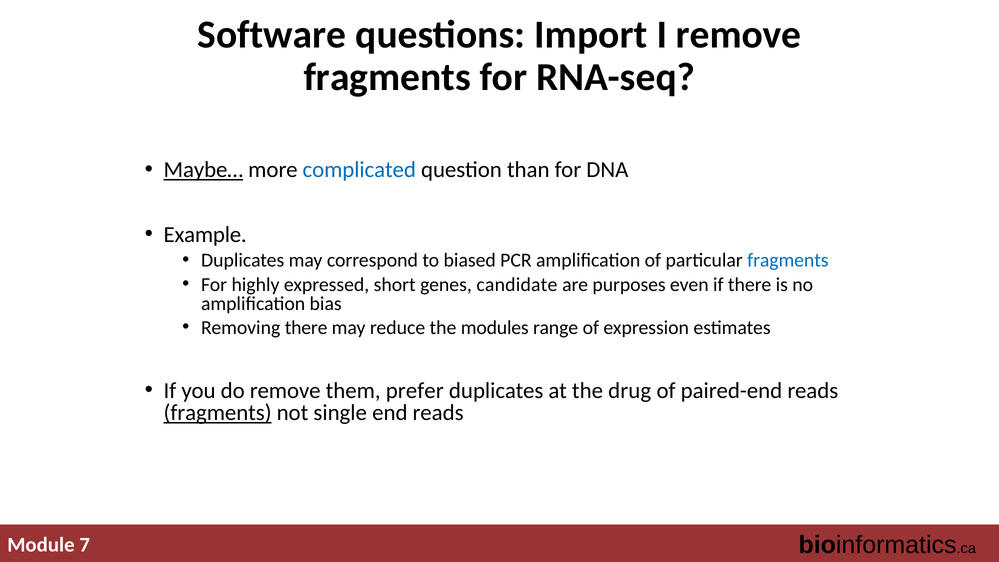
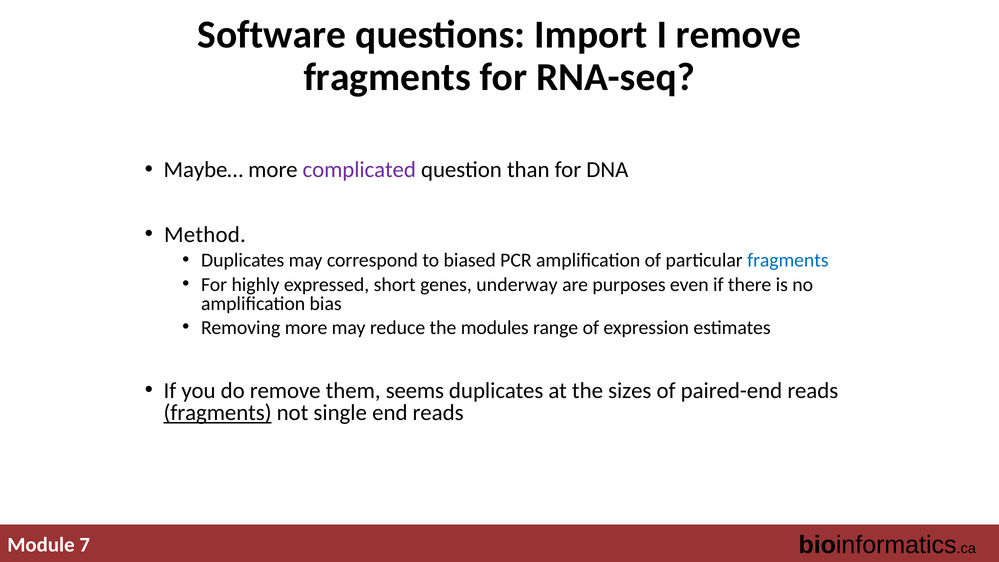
Maybe… underline: present -> none (203, 170)
complicated colour: blue -> purple (359, 170)
Example: Example -> Method (205, 235)
candidate: candidate -> underway (517, 285)
Removing there: there -> more (306, 328)
prefer: prefer -> seems (415, 391)
drug: drug -> sizes (630, 391)
